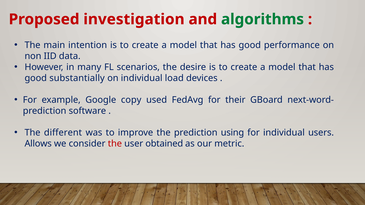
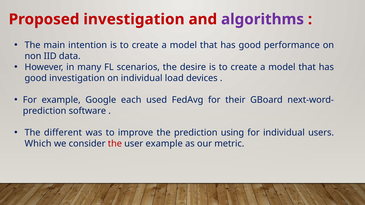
algorithms colour: green -> purple (262, 19)
good substantially: substantially -> investigation (77, 78)
copy: copy -> each (131, 100)
Allows: Allows -> Which (38, 144)
user obtained: obtained -> example (164, 144)
